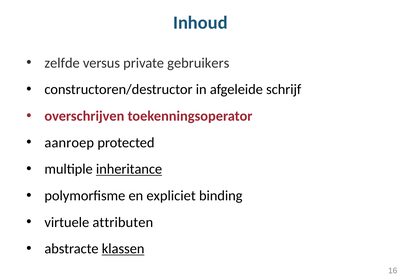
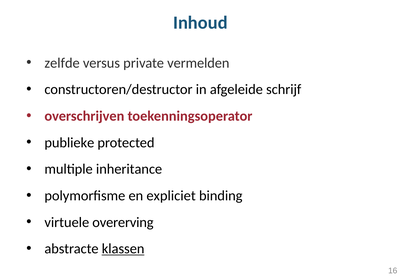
gebruikers: gebruikers -> vermelden (198, 63)
aanroep: aanroep -> publieke (69, 142)
inheritance underline: present -> none (129, 169)
attributen: attributen -> overerving (123, 222)
